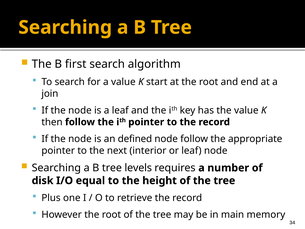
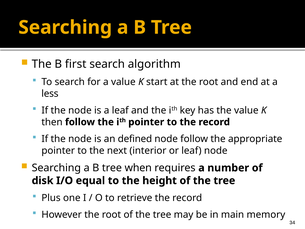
join: join -> less (50, 93)
levels: levels -> when (138, 168)
